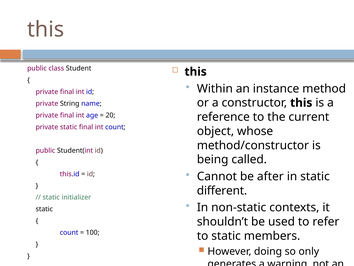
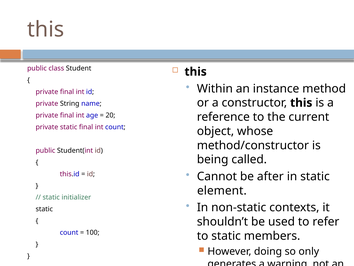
different: different -> element (222, 190)
